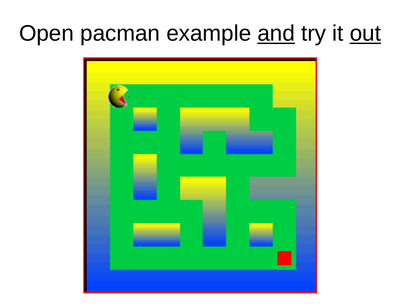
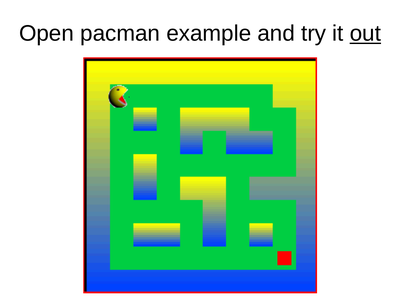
and underline: present -> none (276, 34)
